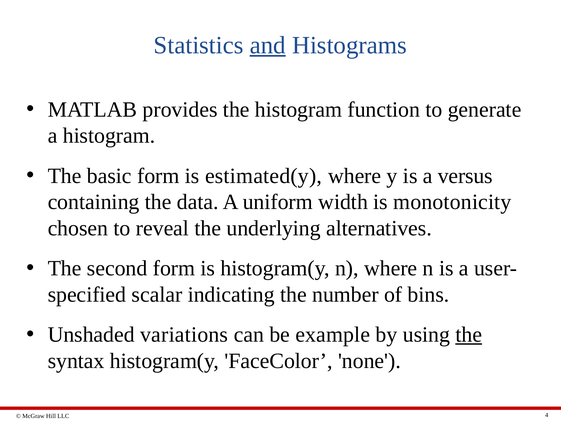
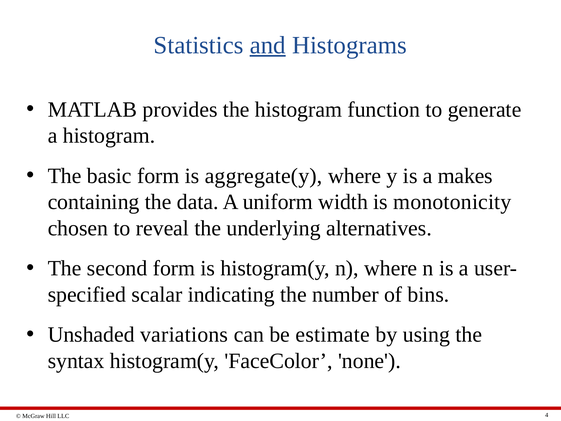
estimated(y: estimated(y -> aggregate(y (264, 176)
versus: versus -> makes (465, 176)
example: example -> estimate (333, 335)
the underline: present -> none (469, 335)
